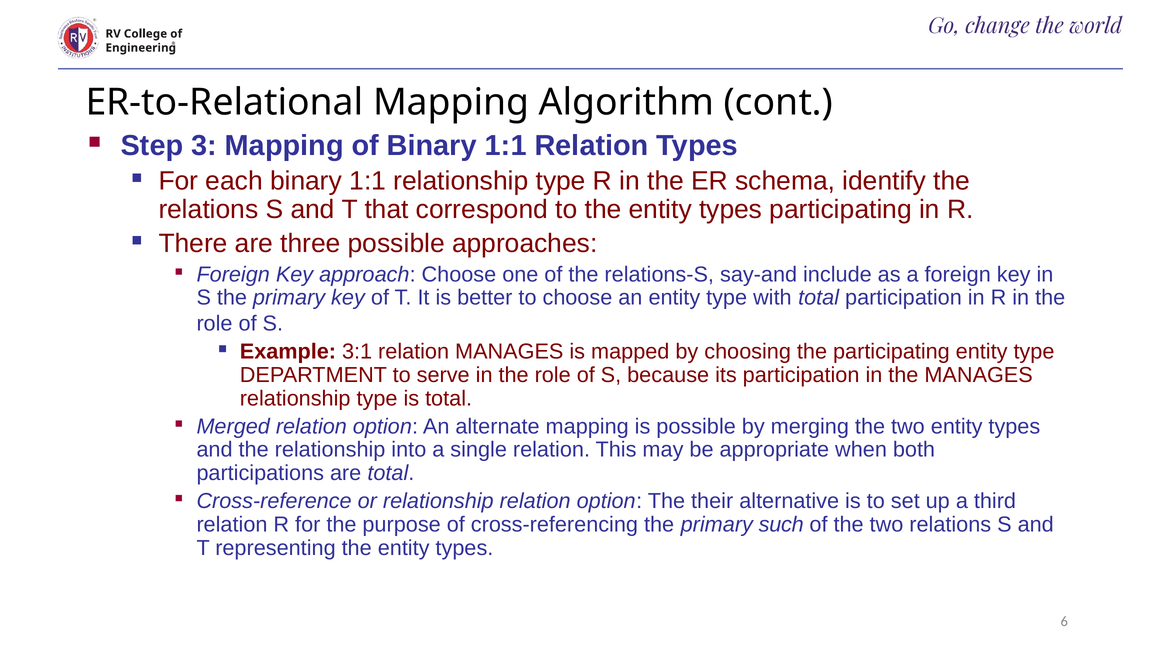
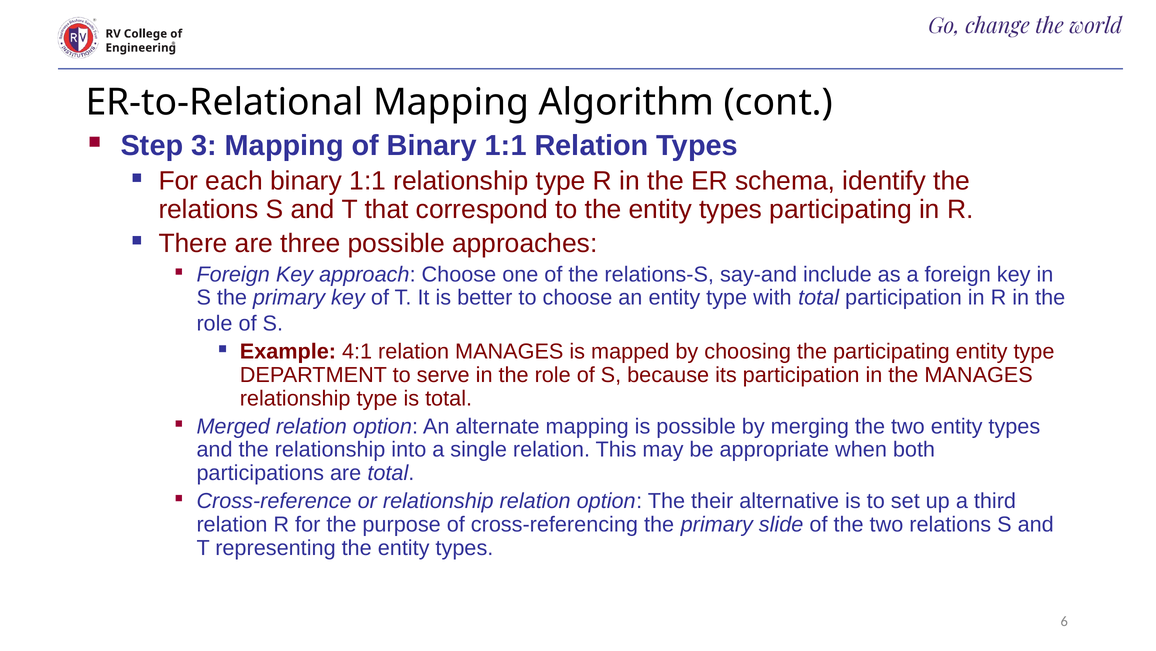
3:1: 3:1 -> 4:1 (357, 351)
such: such -> slide (781, 524)
